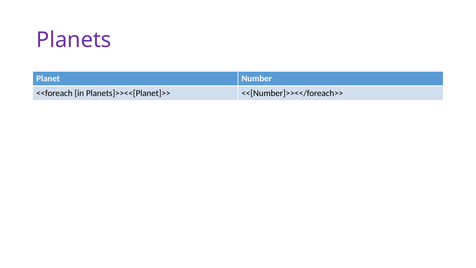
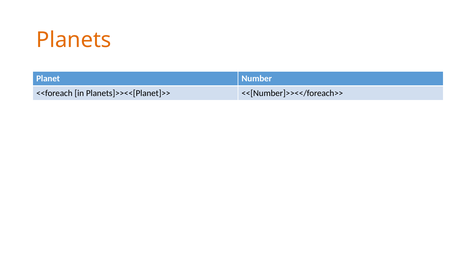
Planets colour: purple -> orange (74, 40)
